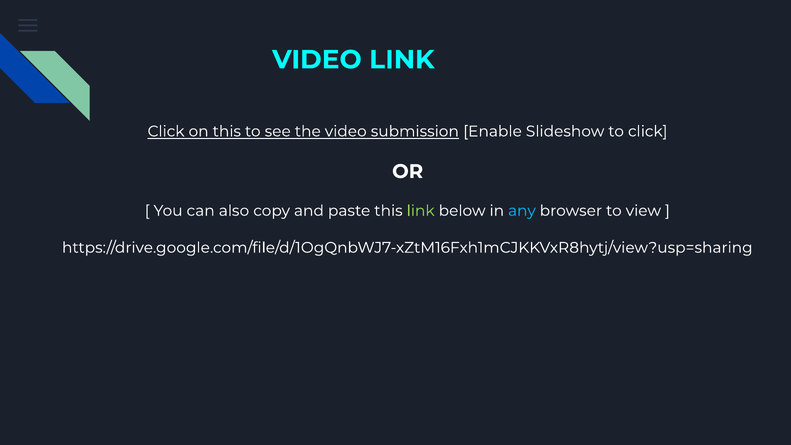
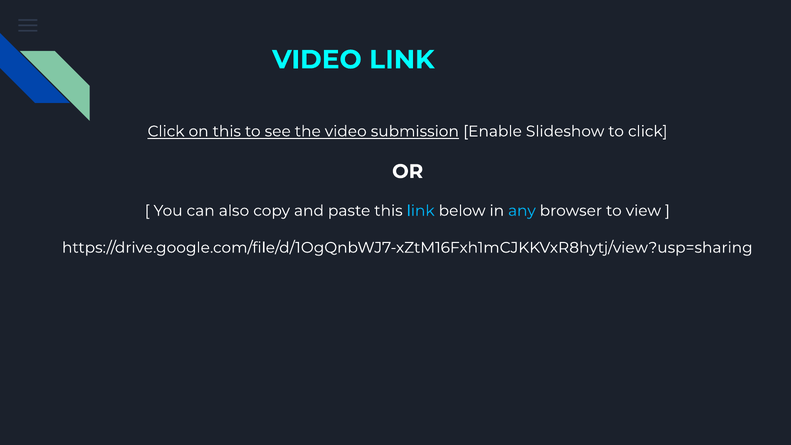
link colour: light green -> light blue (421, 211)
